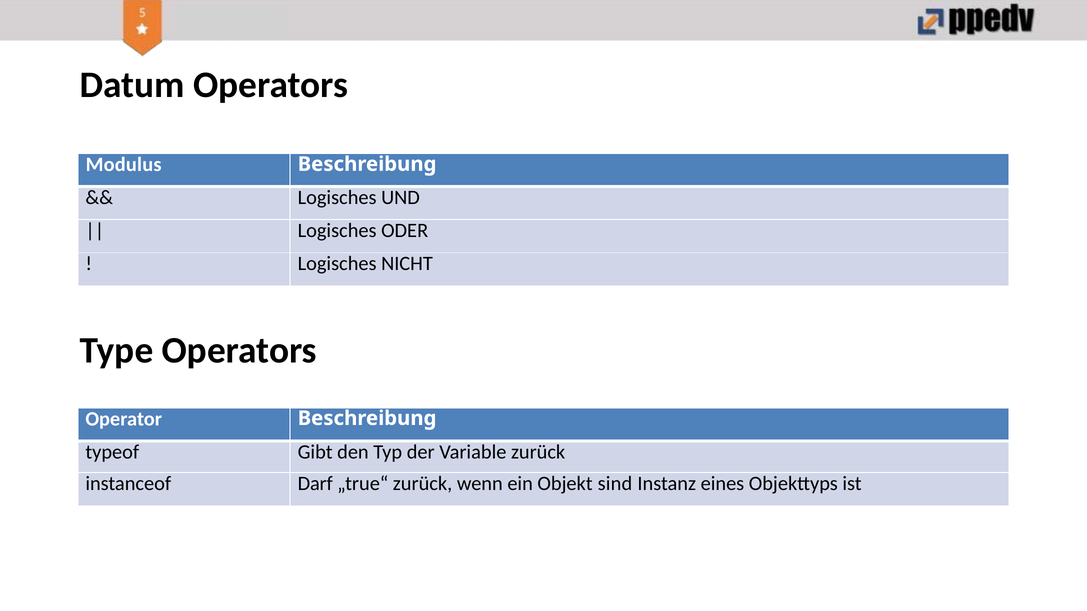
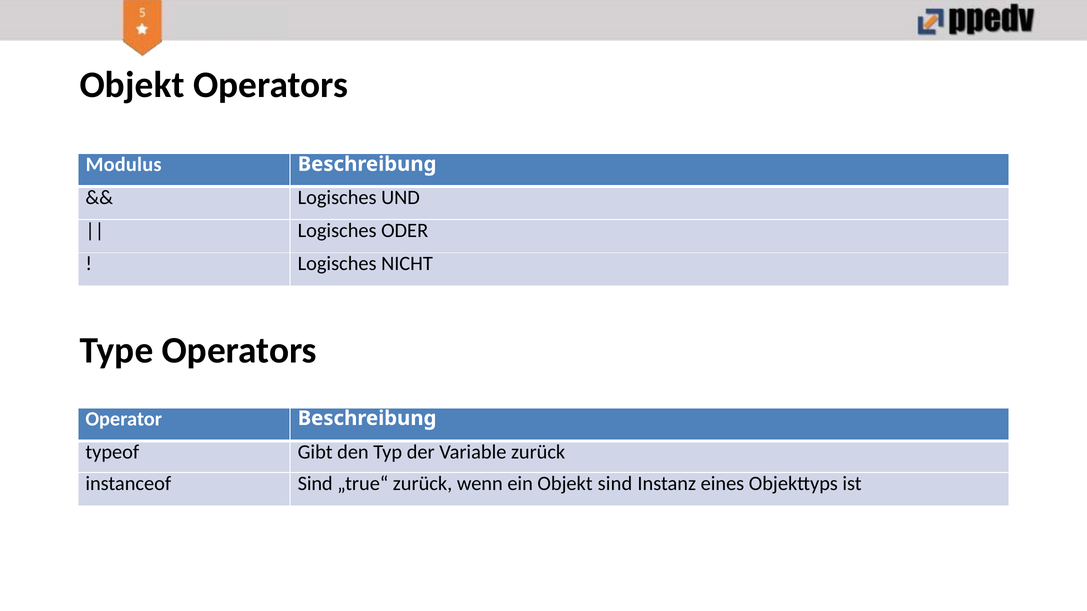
Datum: Datum -> Objekt (132, 85)
instanceof Darf: Darf -> Sind (315, 484)
